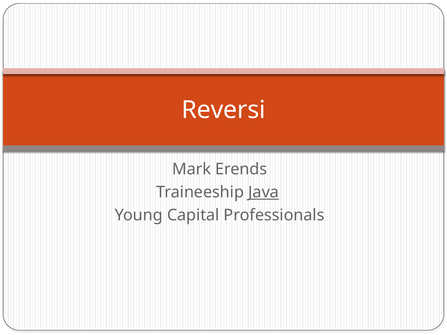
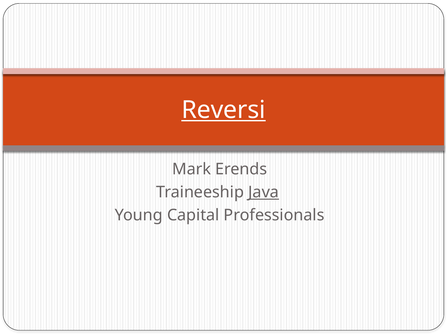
Reversi underline: none -> present (224, 110)
